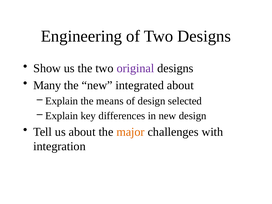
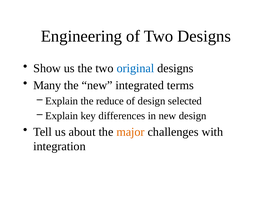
original colour: purple -> blue (135, 68)
integrated about: about -> terms (180, 85)
means: means -> reduce (110, 101)
